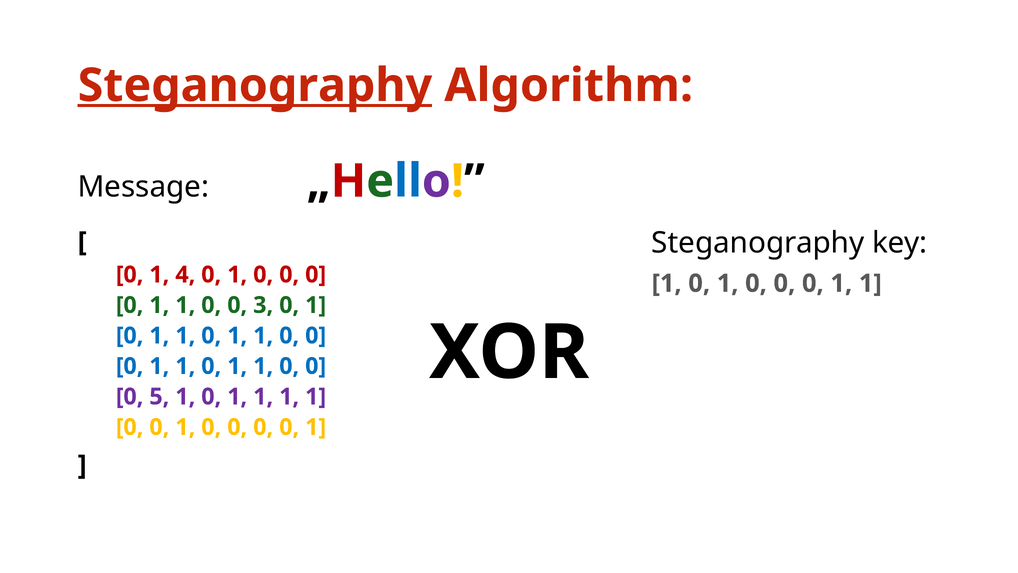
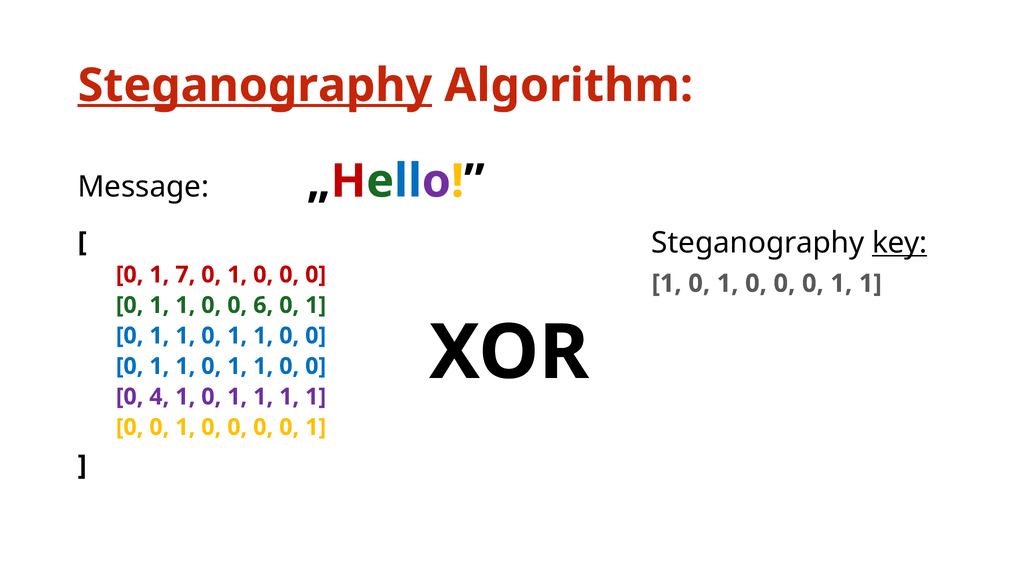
key underline: none -> present (900, 243)
4: 4 -> 7 (185, 275)
3: 3 -> 6 (263, 305)
5: 5 -> 4 (159, 396)
